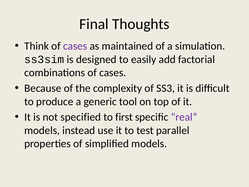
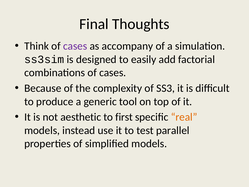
maintained: maintained -> accompany (127, 46)
specified: specified -> aesthetic (81, 117)
real colour: purple -> orange (184, 117)
